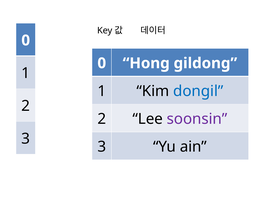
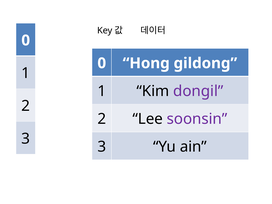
dongil colour: blue -> purple (198, 91)
